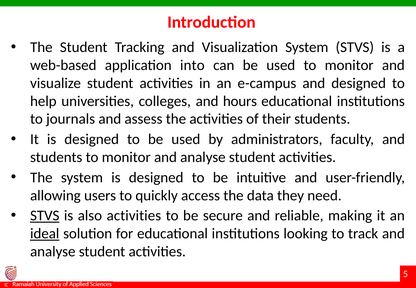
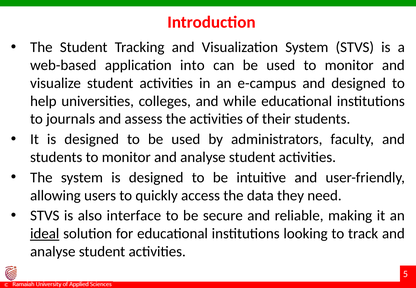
hours: hours -> while (240, 101)
STVS underline: present -> none (45, 216)
also activities: activities -> interface (134, 216)
